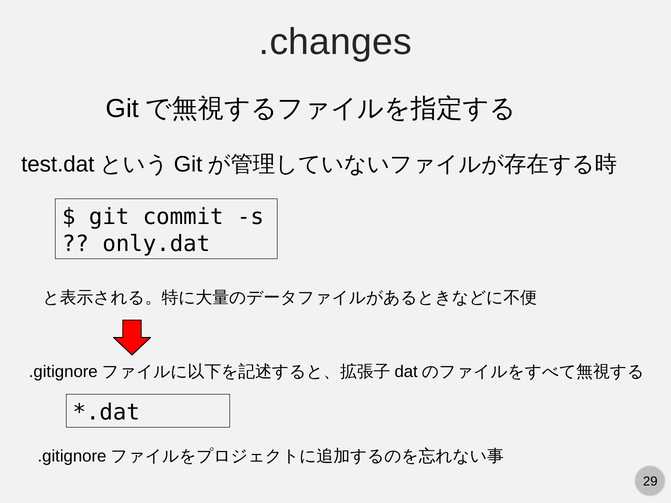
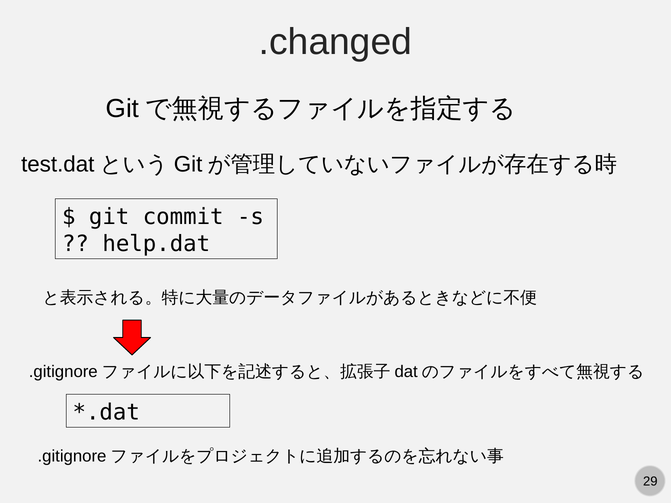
.changes: .changes -> .changed (336, 42)
only.dat: only.dat -> help.dat (156, 244)
